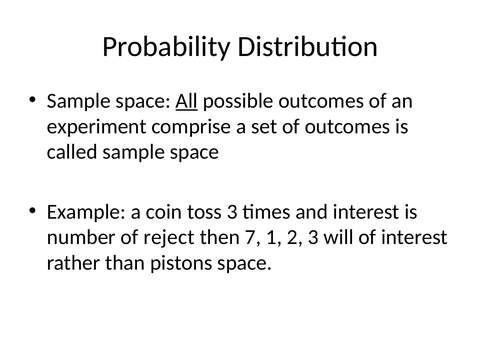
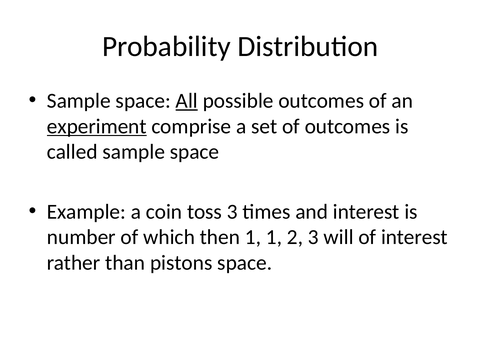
experiment underline: none -> present (97, 127)
reject: reject -> which (169, 238)
then 7: 7 -> 1 (253, 238)
